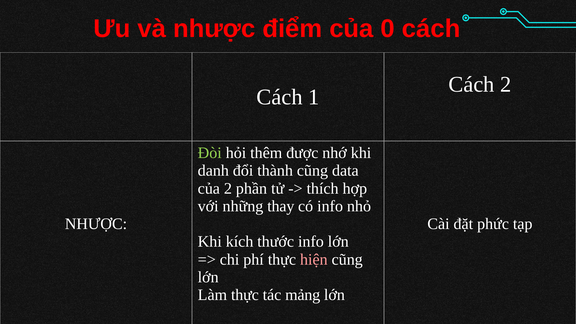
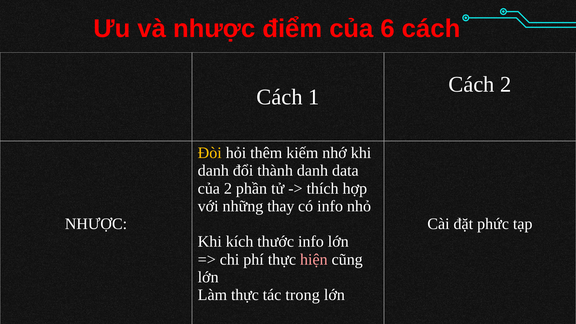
0: 0 -> 6 (388, 29)
Đòi colour: light green -> yellow (210, 153)
được: được -> kiếm (302, 153)
thành cũng: cũng -> danh (312, 171)
mảng: mảng -> trong (303, 295)
